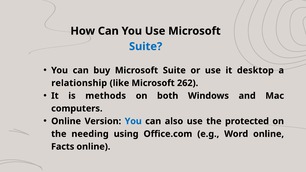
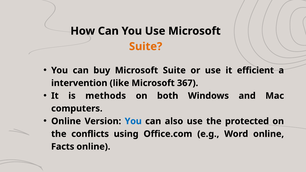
Suite colour: blue -> orange (146, 46)
desktop: desktop -> efficient (255, 70)
relationship: relationship -> intervention (79, 83)
262: 262 -> 367 (188, 83)
needing: needing -> conflicts (90, 134)
